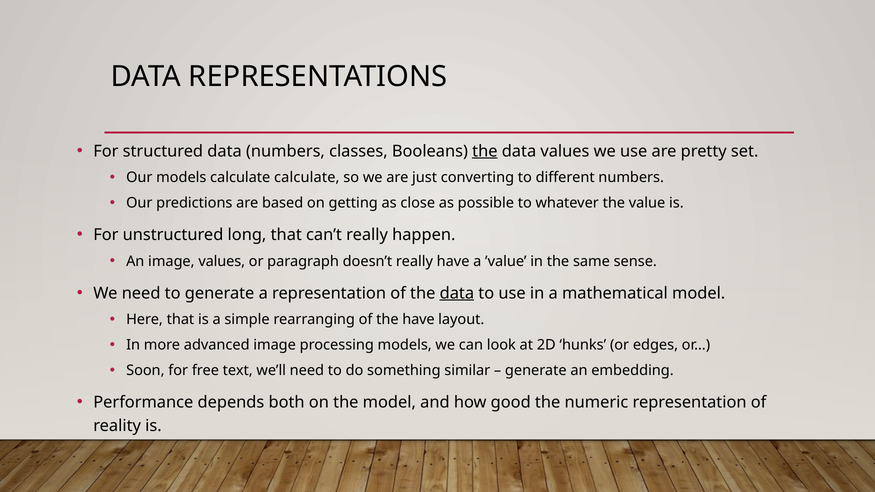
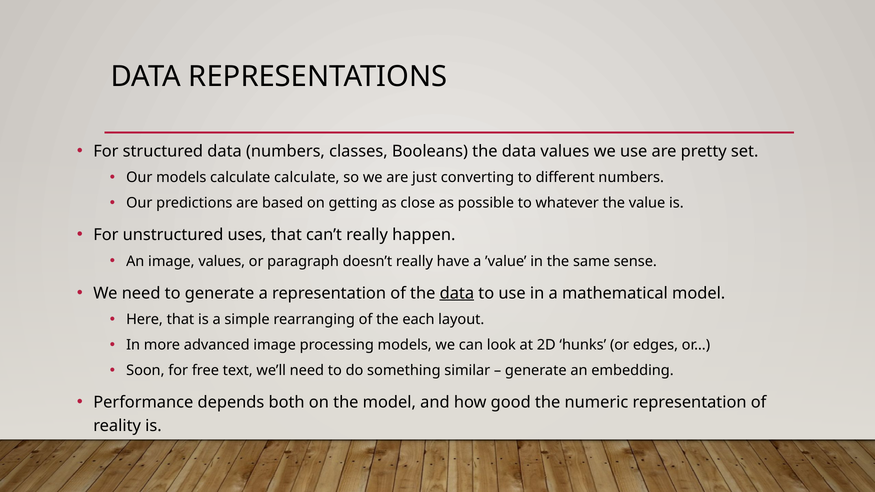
the underline: present -> none (485, 151)
long: long -> uses (247, 235)
the have: have -> each (418, 320)
